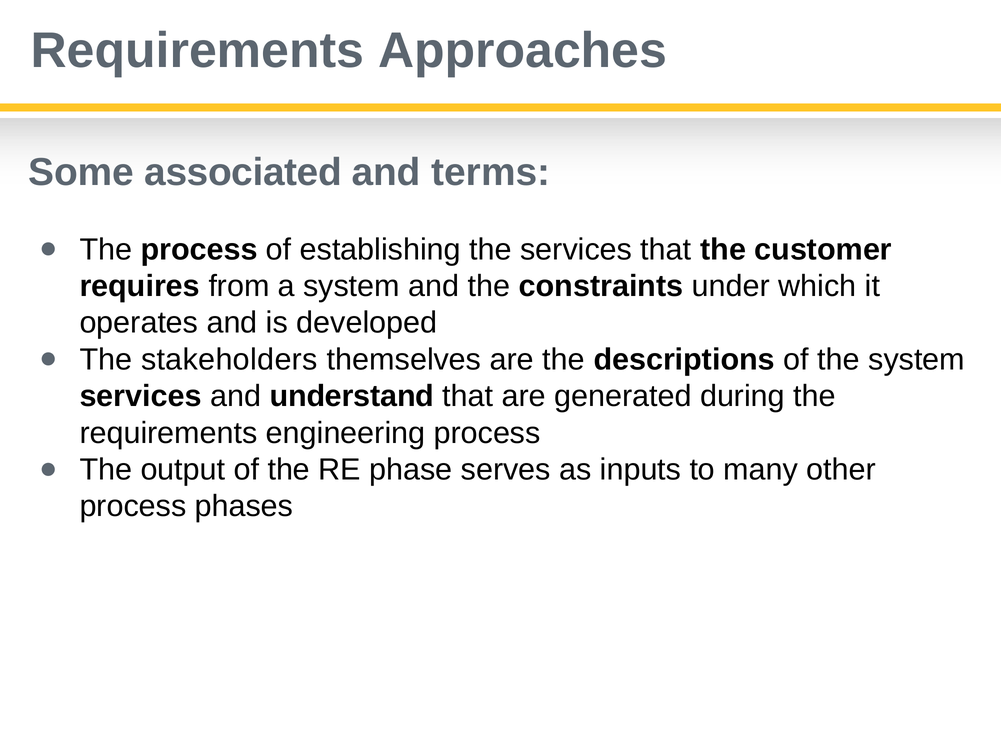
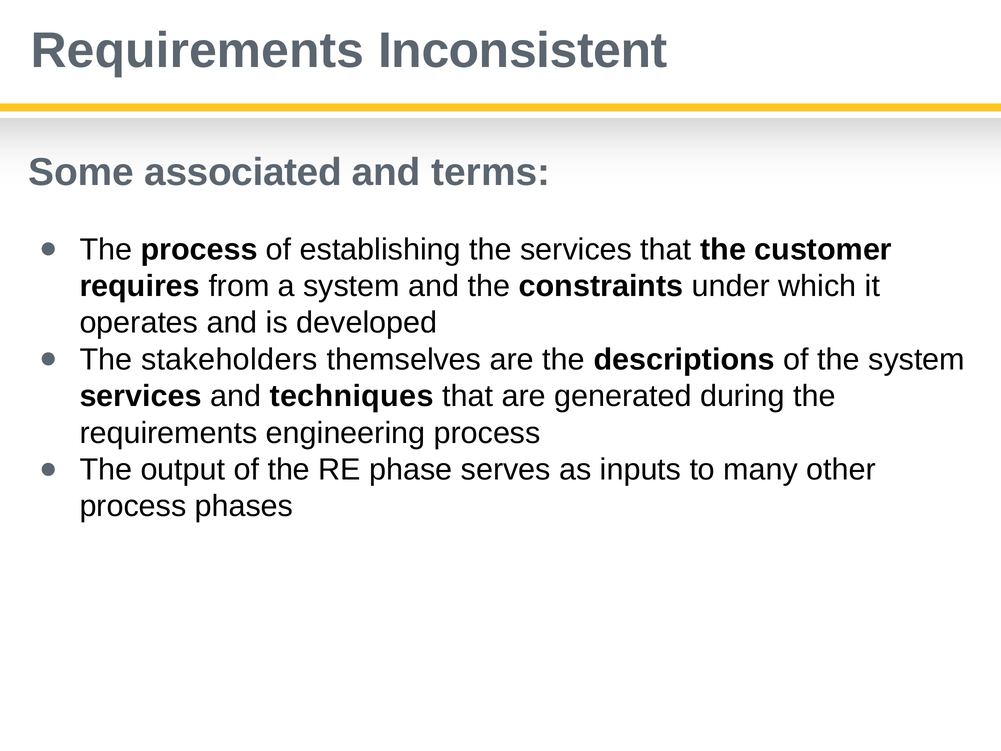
Approaches: Approaches -> Inconsistent (523, 51)
understand: understand -> techniques (352, 396)
